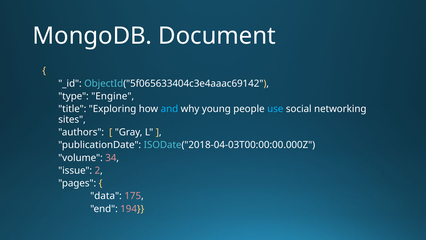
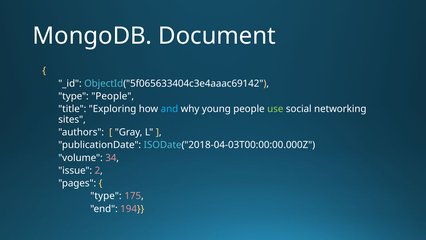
type Engine: Engine -> People (113, 96)
use colour: light blue -> light green (275, 109)
data: data -> type (106, 196)
